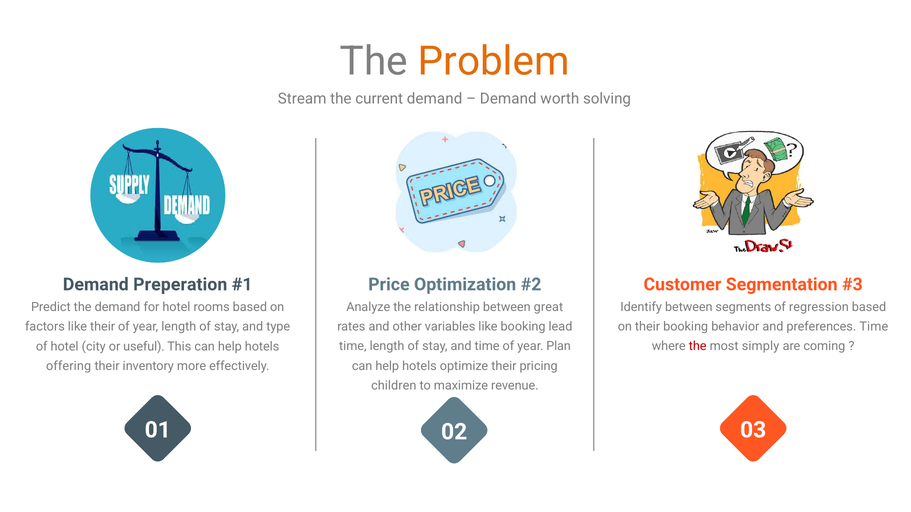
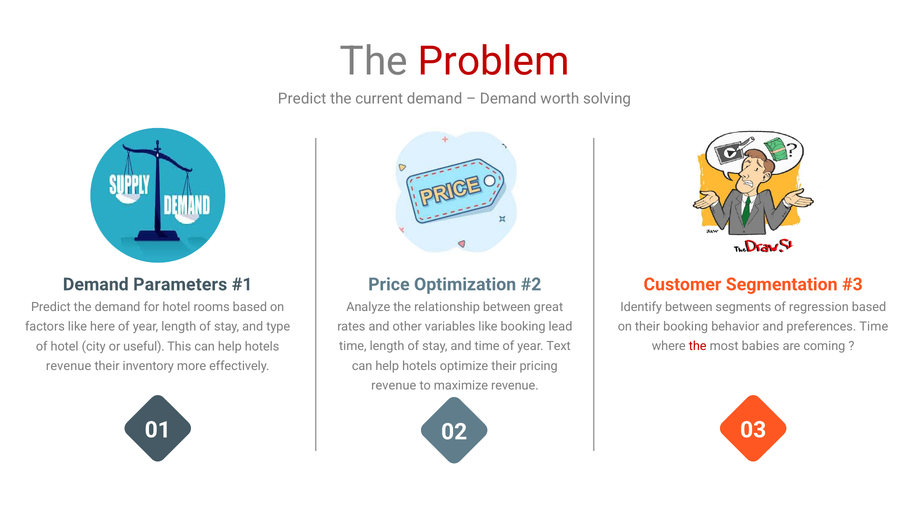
Problem colour: orange -> red (494, 61)
Stream: Stream -> Predict (302, 99)
Preperation: Preperation -> Parameters (180, 285)
like their: their -> here (102, 327)
Plan: Plan -> Text (559, 347)
simply: simply -> babies (761, 347)
offering: offering -> revenue (69, 366)
children: children -> revenue (394, 386)
